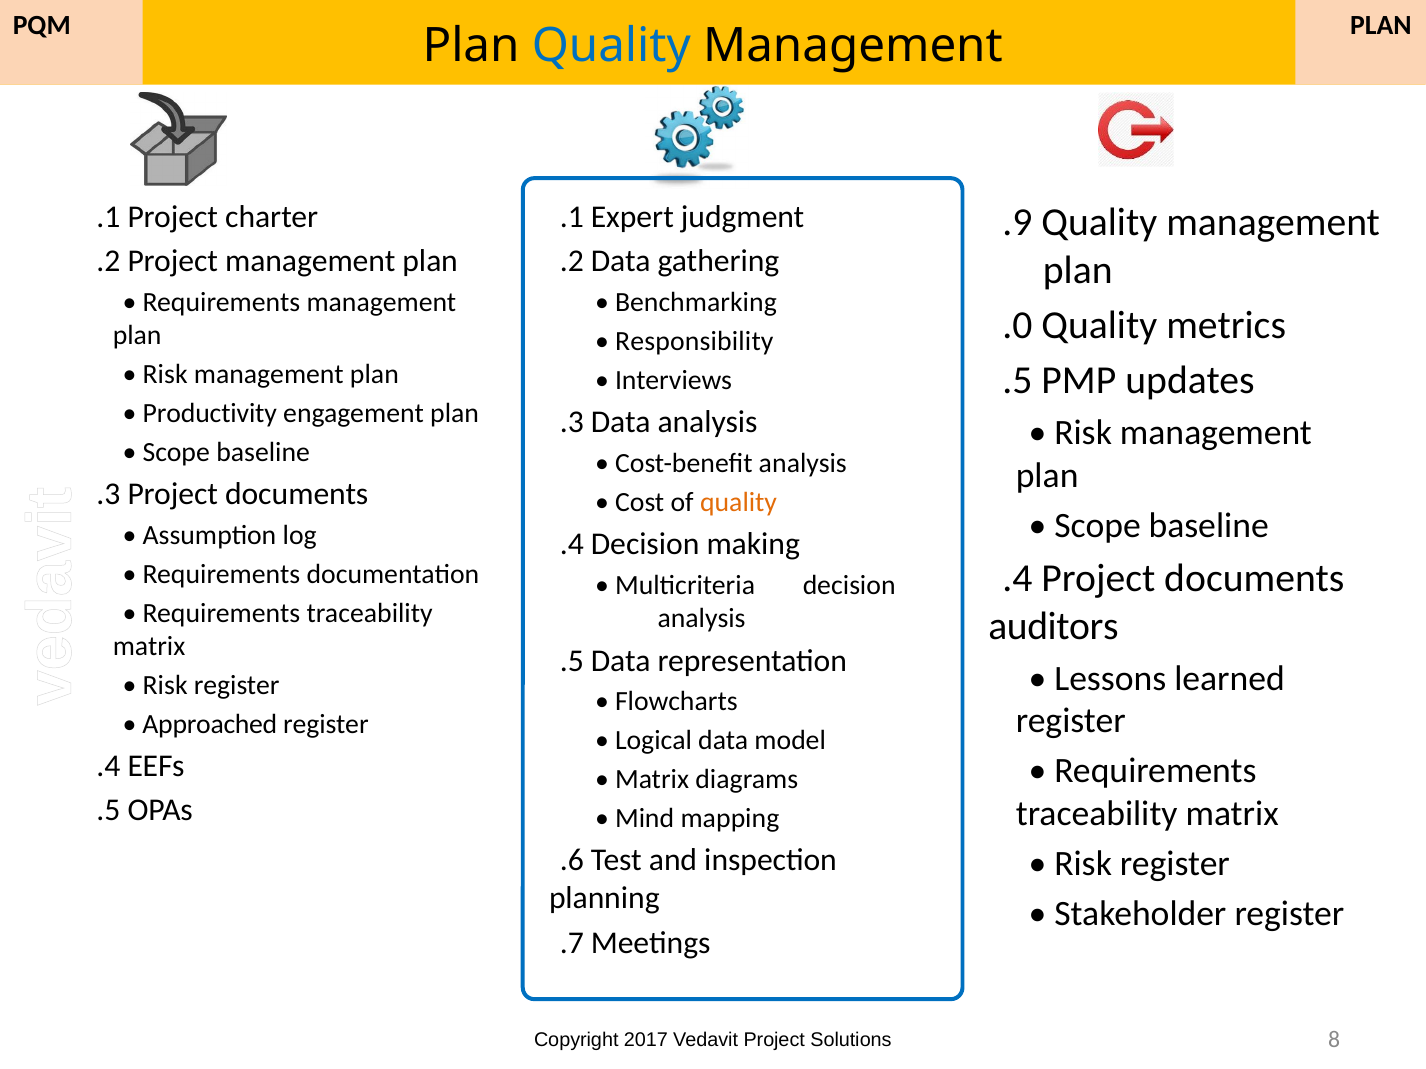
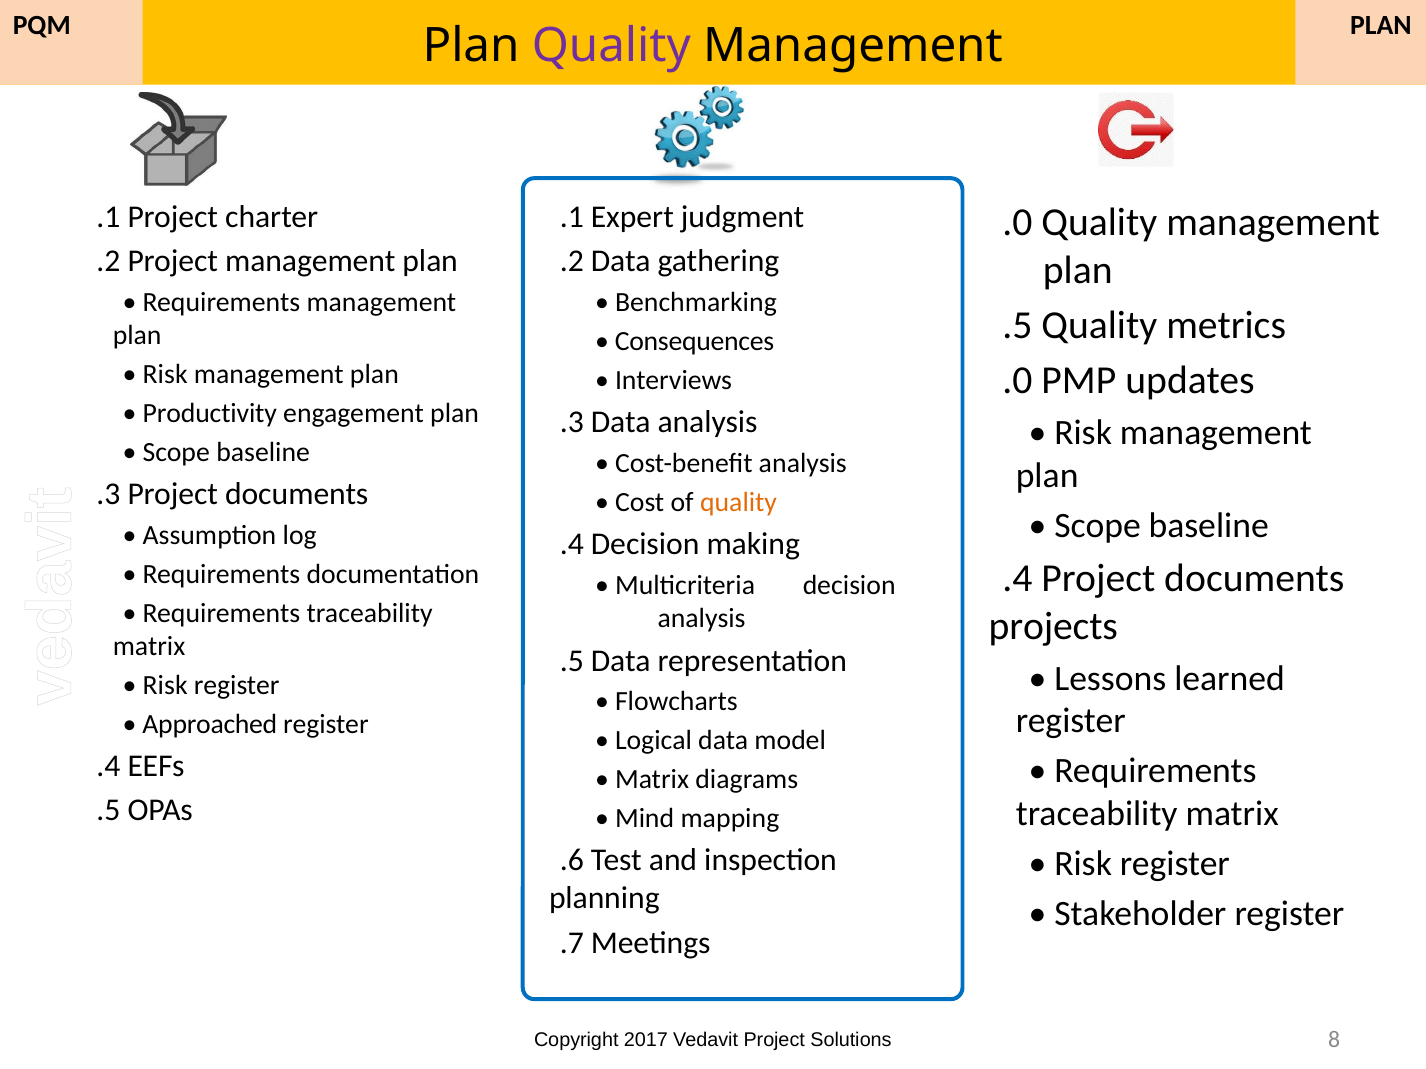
Quality colour: blue -> purple (611, 46)
.9: .9 -> .0 (1017, 223)
.0: .0 -> .5 (1017, 326)
Responsibility: Responsibility -> Consequences (695, 341)
.5: .5 -> .0 (1017, 381)
auditors: auditors -> projects (1053, 627)
